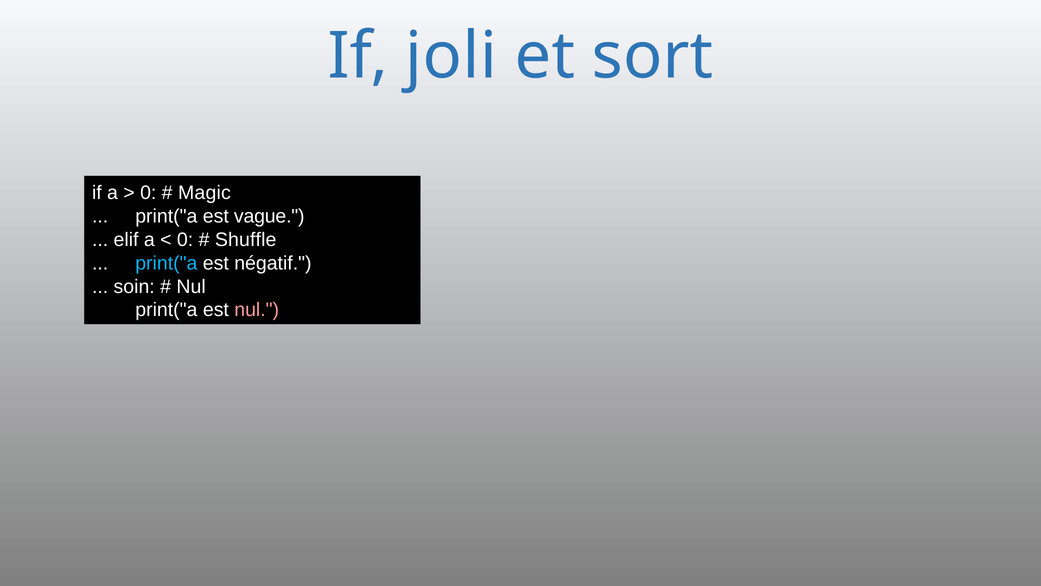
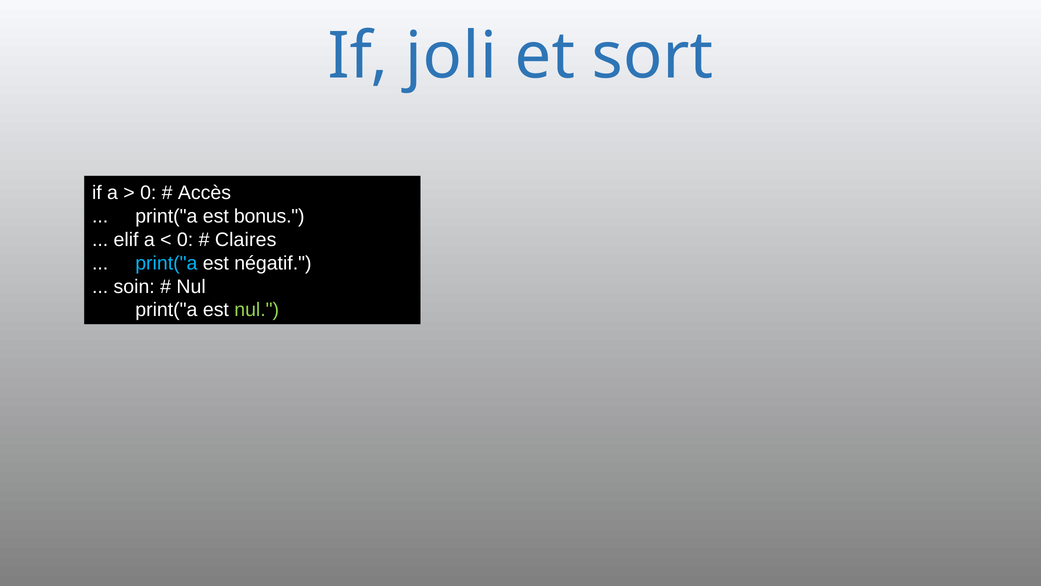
Magic: Magic -> Accès (205, 193)
vague: vague -> bonus (269, 216)
Shuffle: Shuffle -> Claires (246, 239)
nul colour: pink -> light green (257, 310)
